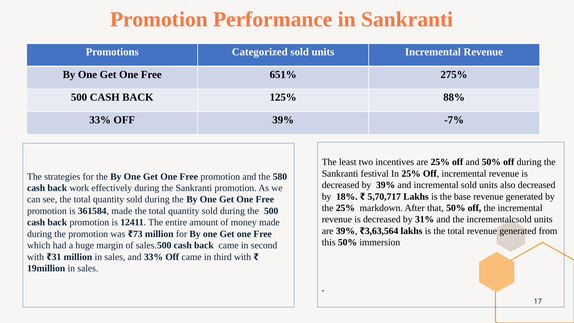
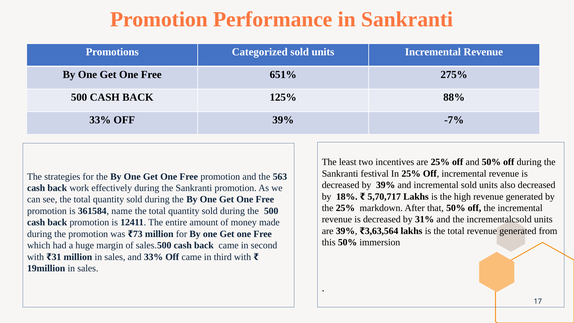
580: 580 -> 563 (280, 176)
base: base -> high (462, 196)
361584 made: made -> name (122, 211)
